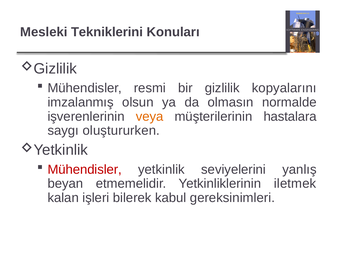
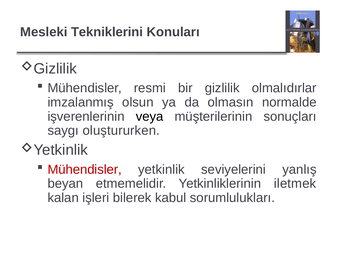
kopyalarını: kopyalarını -> olmalıdırlar (284, 88)
veya colour: orange -> black (150, 116)
hastalara: hastalara -> sonuçları (290, 116)
gereksinimleri: gereksinimleri -> sorumlulukları (232, 198)
